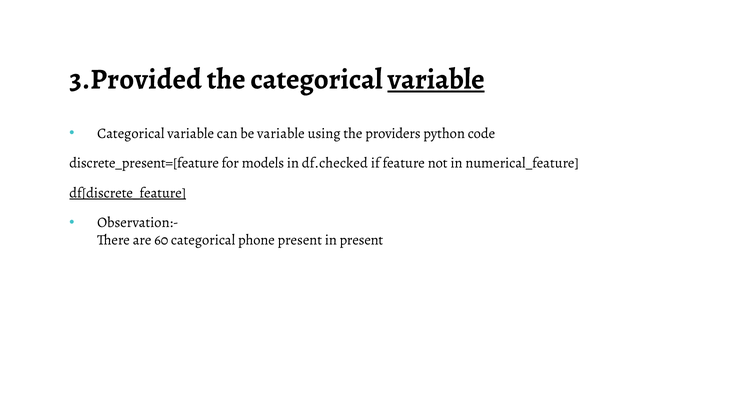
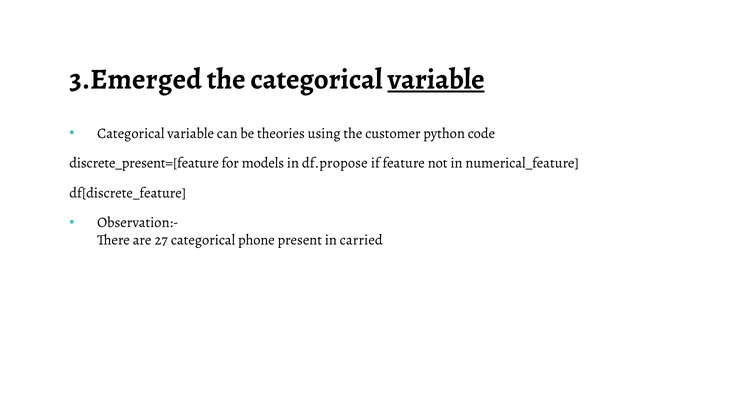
3.Provided: 3.Provided -> 3.Emerged (136, 79)
be variable: variable -> theories (281, 133)
providers: providers -> customer (393, 133)
df.checked: df.checked -> df.propose (335, 163)
df[discrete_feature underline: present -> none (128, 193)
60: 60 -> 27 (161, 240)
in present: present -> carried (361, 240)
